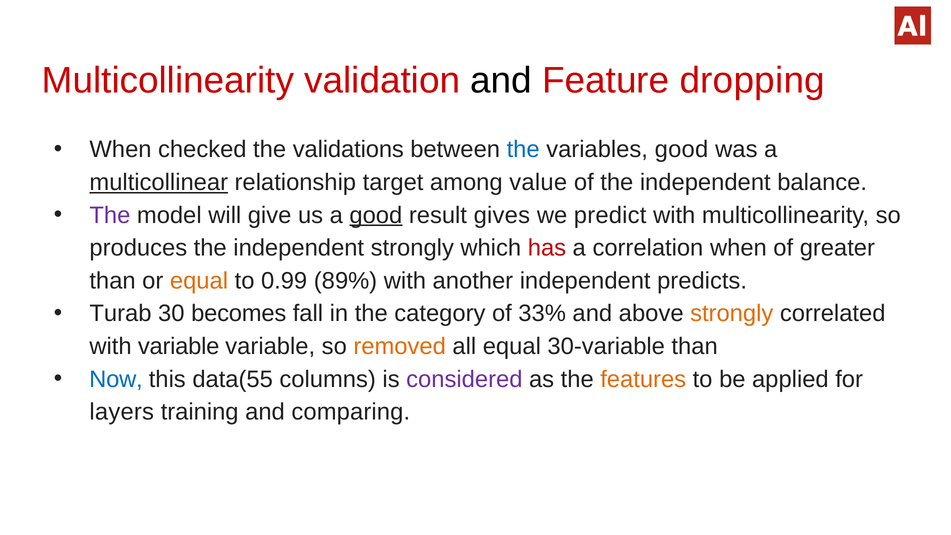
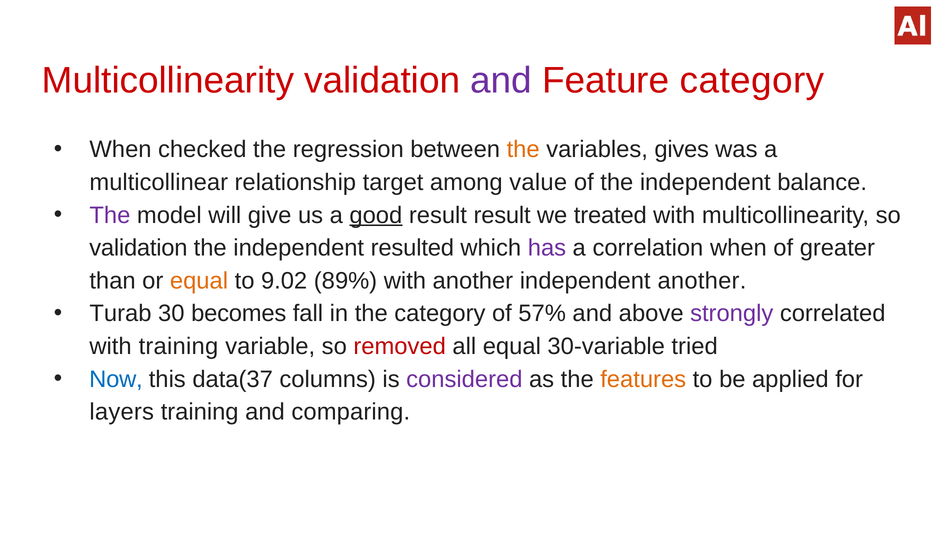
and colour: black -> purple (501, 81)
Feature dropping: dropping -> category (752, 81)
validations: validations -> regression (348, 150)
the colour: blue -> orange (523, 150)
variables good: good -> gives (682, 150)
multicollinear underline: present -> none (159, 182)
result gives: gives -> result (502, 215)
predict: predict -> treated (610, 215)
produces: produces -> validation (138, 248)
independent strongly: strongly -> resulted (412, 248)
has colour: red -> purple (547, 248)
0.99: 0.99 -> 9.02 (284, 281)
independent predicts: predicts -> another (702, 281)
33%: 33% -> 57% (542, 314)
strongly colour: orange -> purple (732, 314)
with variable: variable -> training (178, 346)
removed colour: orange -> red (400, 346)
30-variable than: than -> tried (695, 346)
data(55: data(55 -> data(37 (233, 379)
